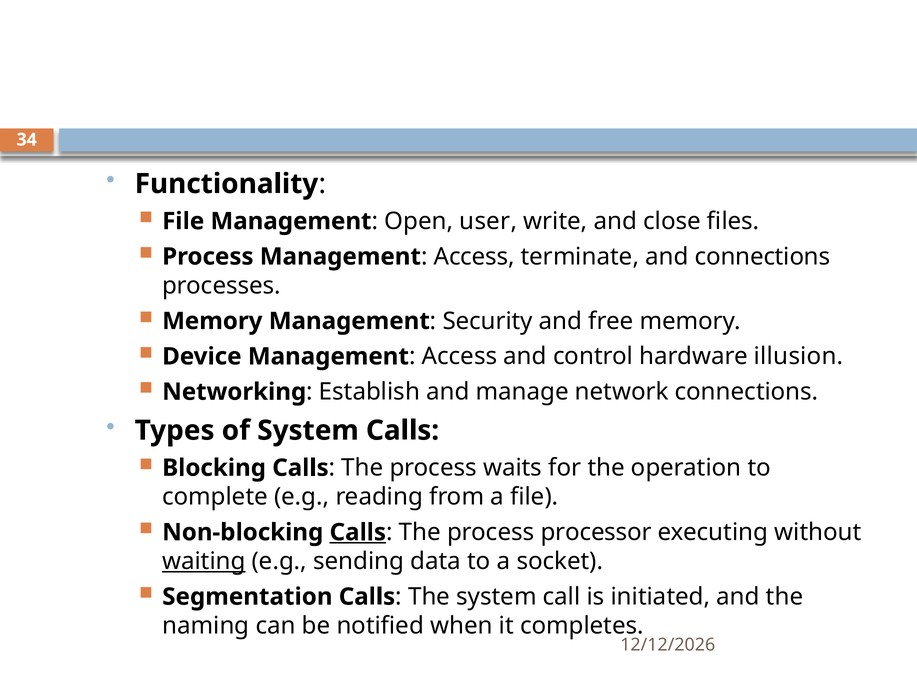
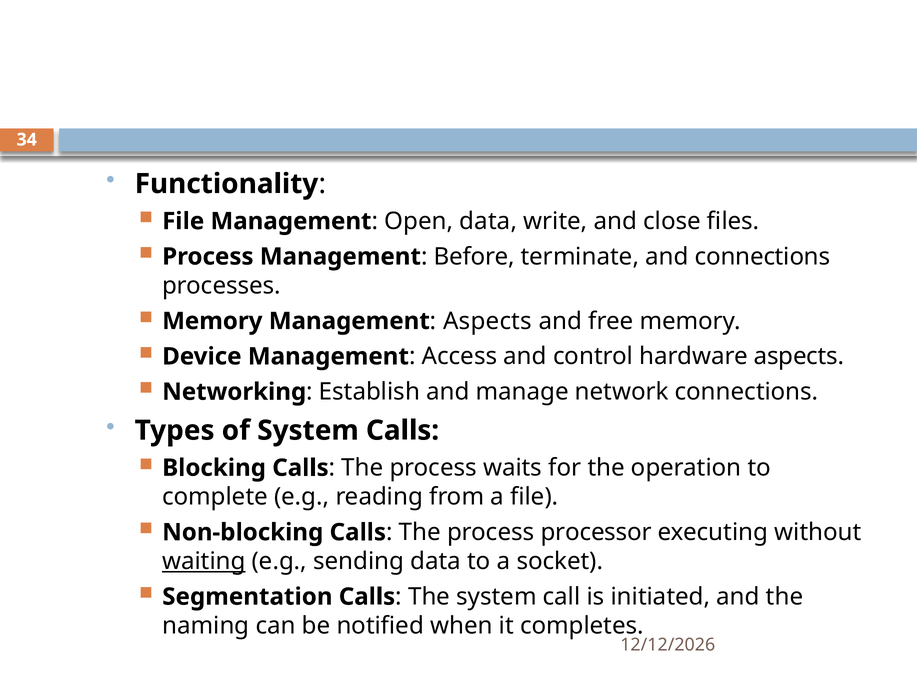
Open user: user -> data (488, 221)
Access: Access -> Before (474, 257)
Security: Security -> Aspects (487, 321)
hardware illusion: illusion -> aspects (799, 356)
Calls underline: present -> none (358, 532)
